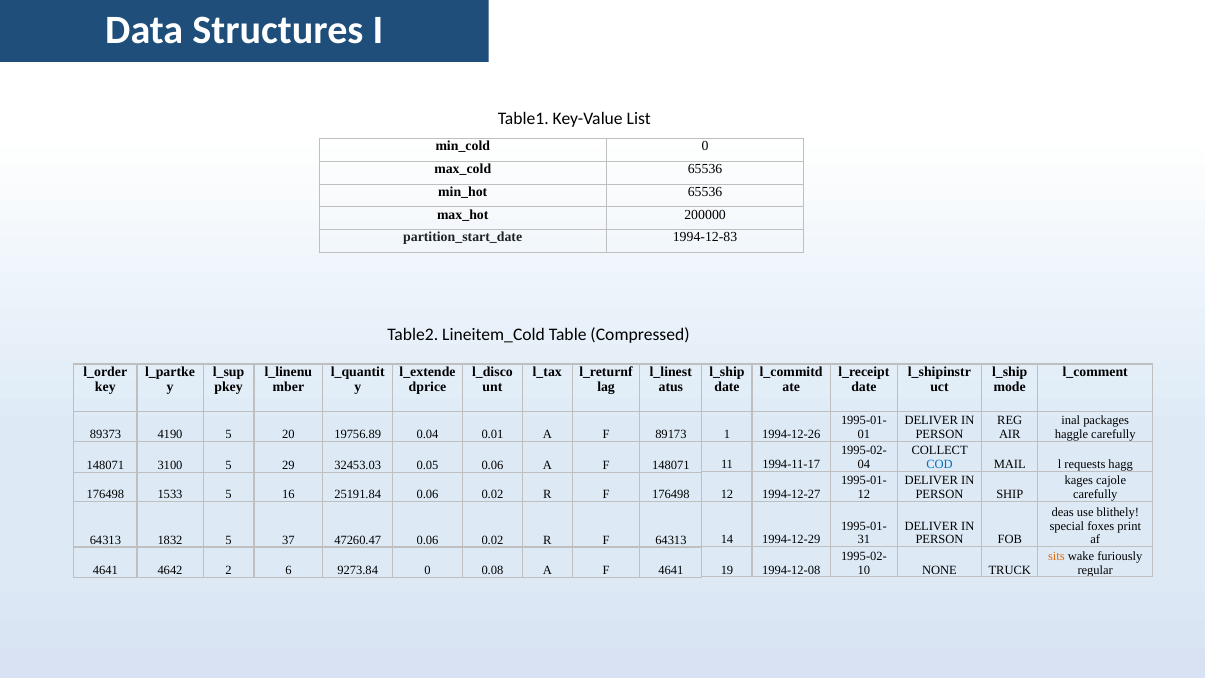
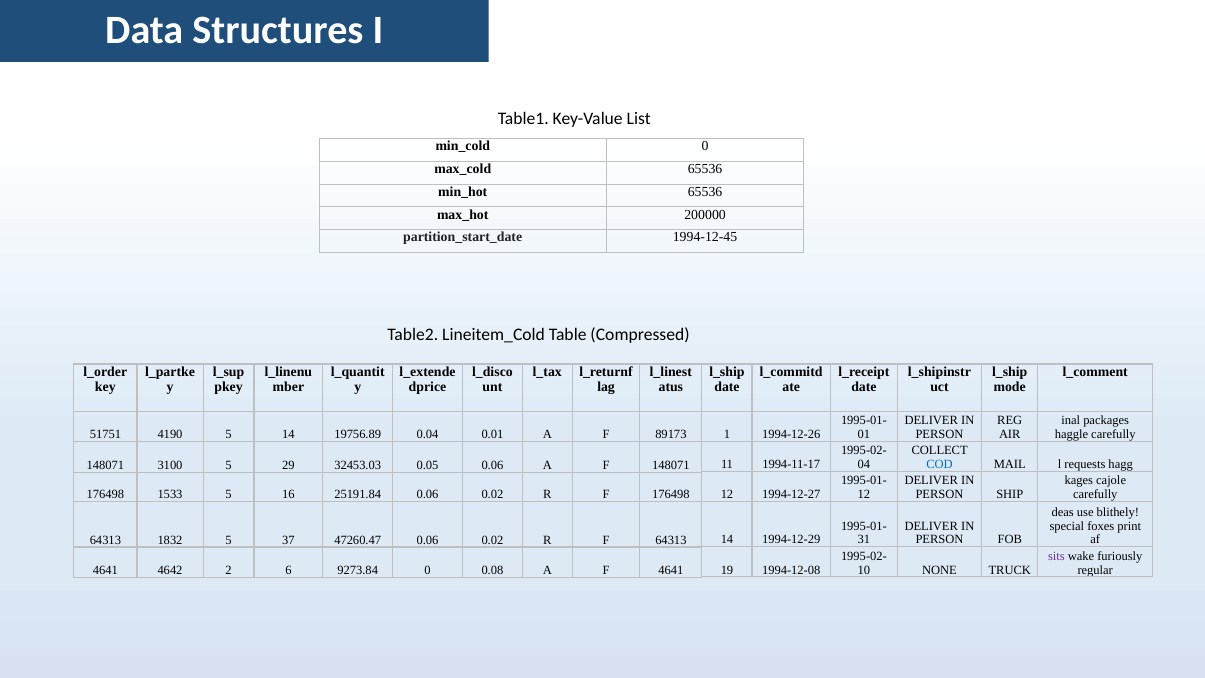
1994-12-83: 1994-12-83 -> 1994-12-45 (705, 237)
89373: 89373 -> 51751 (105, 434)
5 20: 20 -> 14 (288, 434)
sits colour: orange -> purple (1056, 556)
